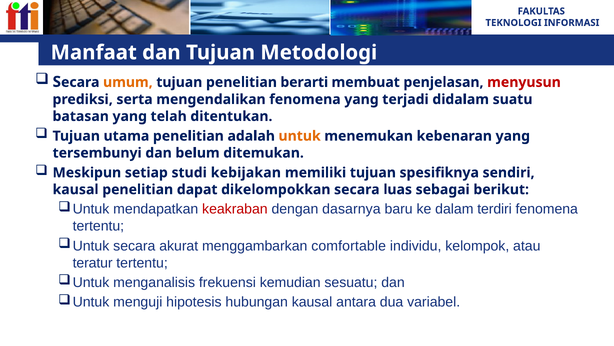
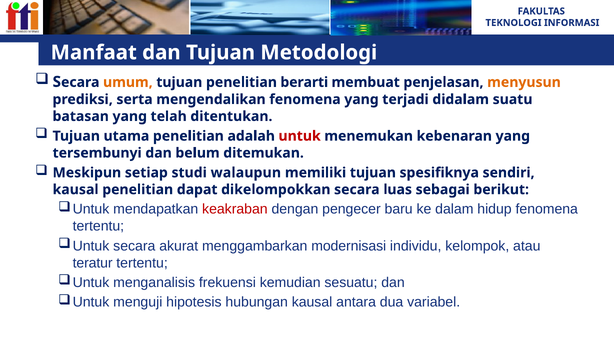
menyusun colour: red -> orange (524, 82)
untuk colour: orange -> red (300, 136)
kebijakan: kebijakan -> walaupun (246, 172)
dasarnya: dasarnya -> pengecer (351, 209)
terdiri: terdiri -> hidup (495, 209)
comfortable: comfortable -> modernisasi (349, 245)
